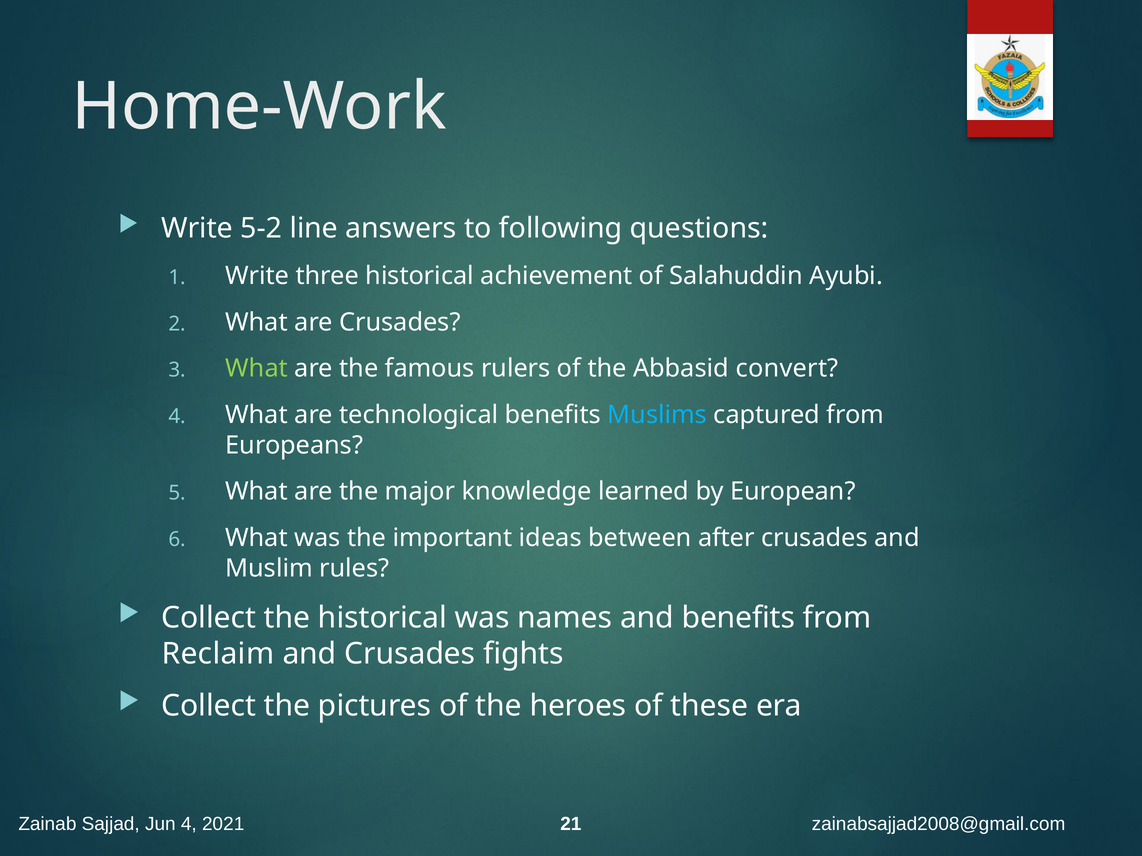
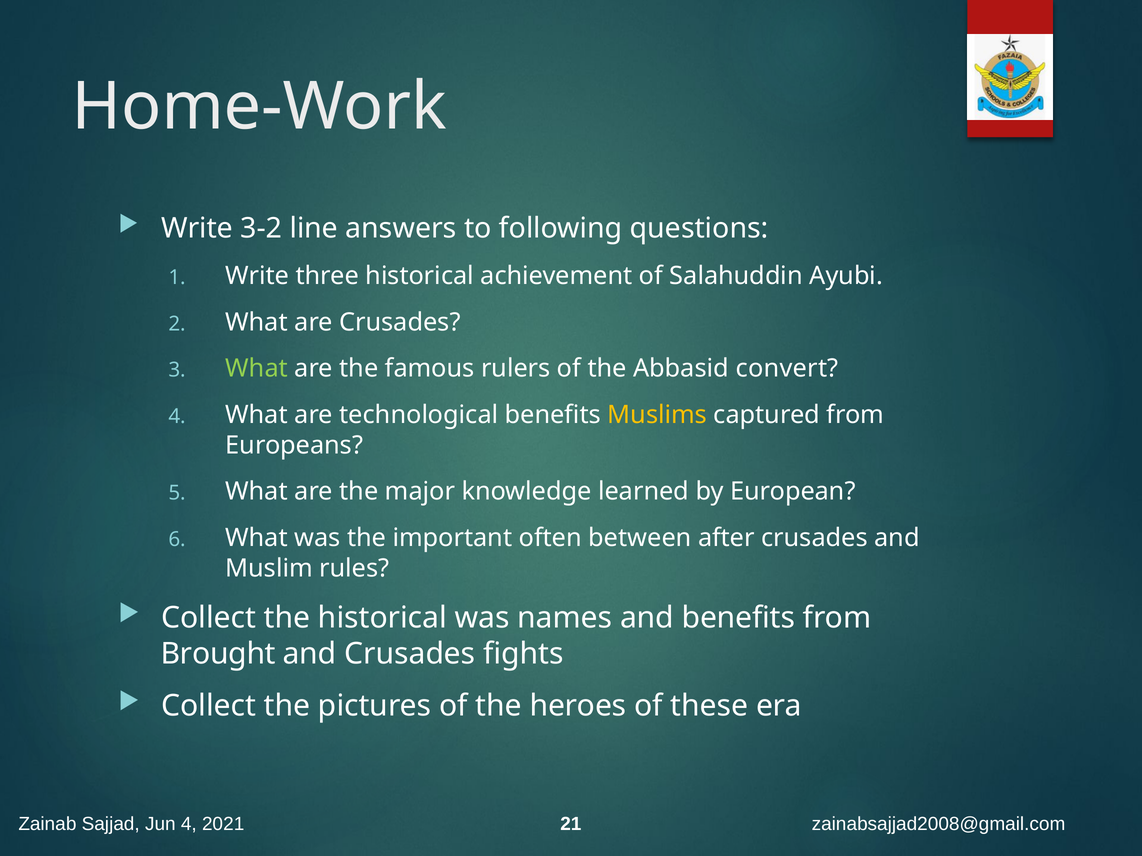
5-2: 5-2 -> 3-2 (261, 228)
Muslims colour: light blue -> yellow (657, 415)
ideas: ideas -> often (550, 538)
Reclaim: Reclaim -> Brought (218, 654)
